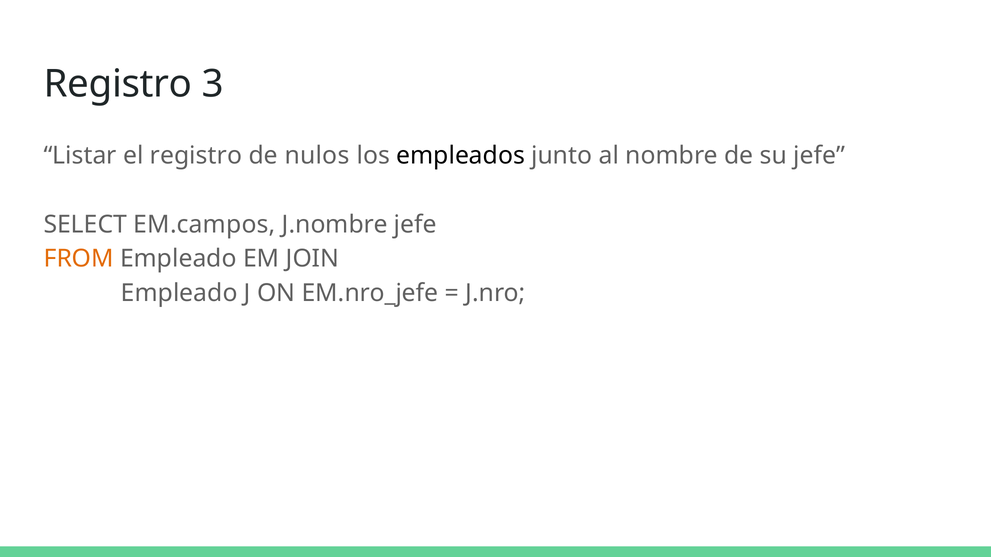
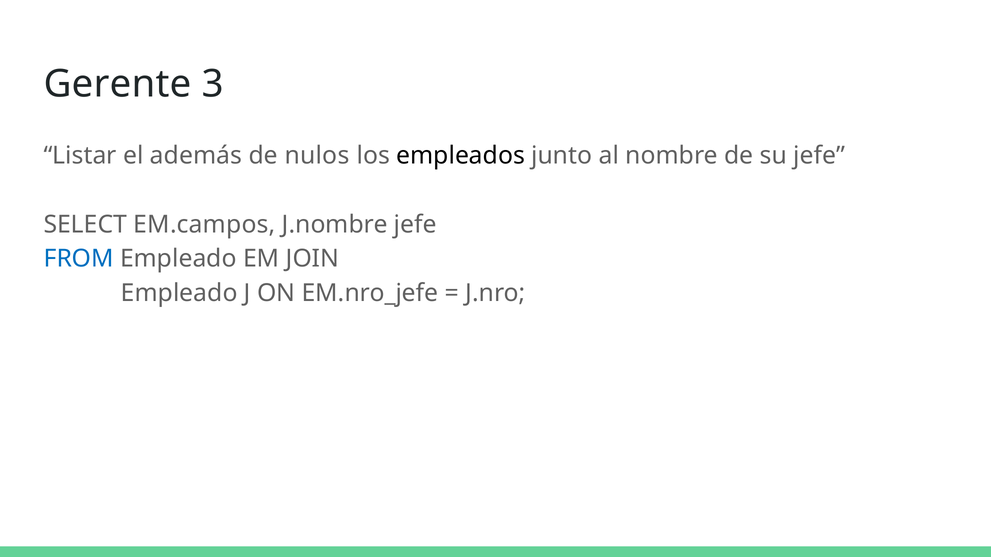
Registro: Registro -> Gerente (118, 84)
el registro: registro -> además (196, 156)
FROM colour: orange -> blue (79, 259)
